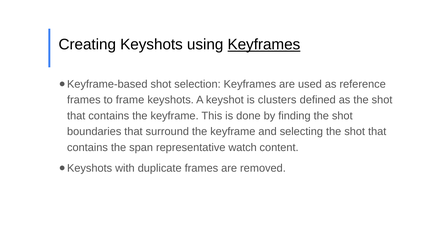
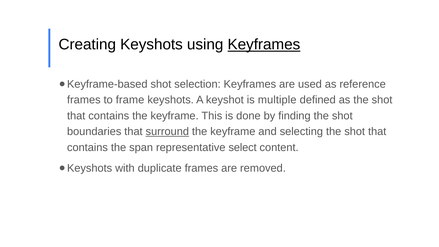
clusters: clusters -> multiple (277, 100)
surround underline: none -> present (167, 132)
watch: watch -> select (243, 147)
